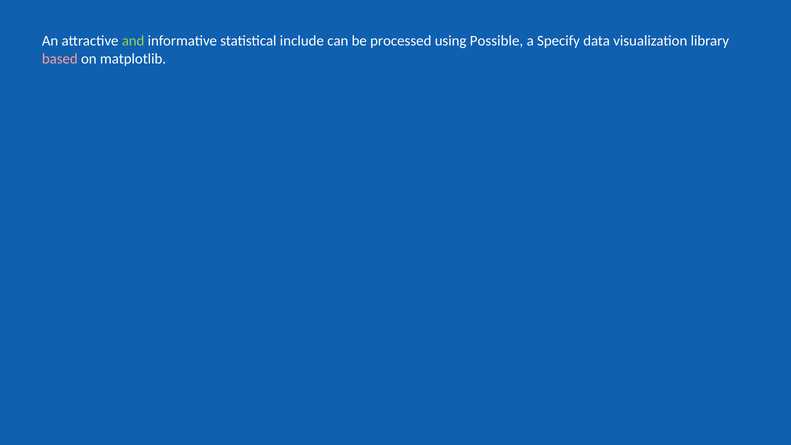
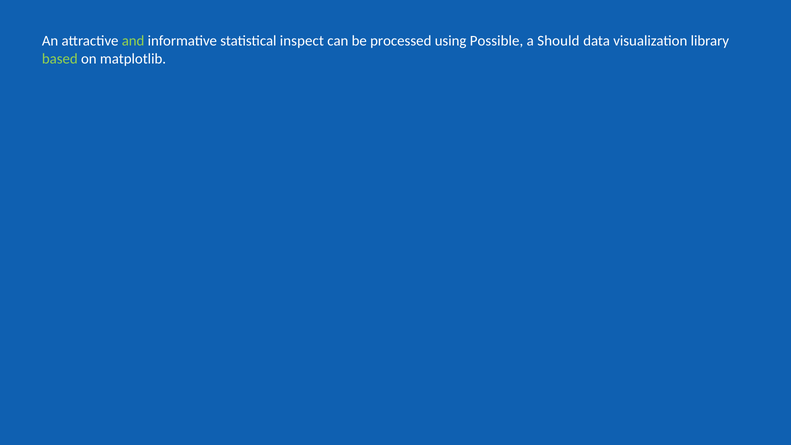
include: include -> inspect (302, 41)
Specify: Specify -> Should (558, 41)
based colour: pink -> light green (60, 59)
